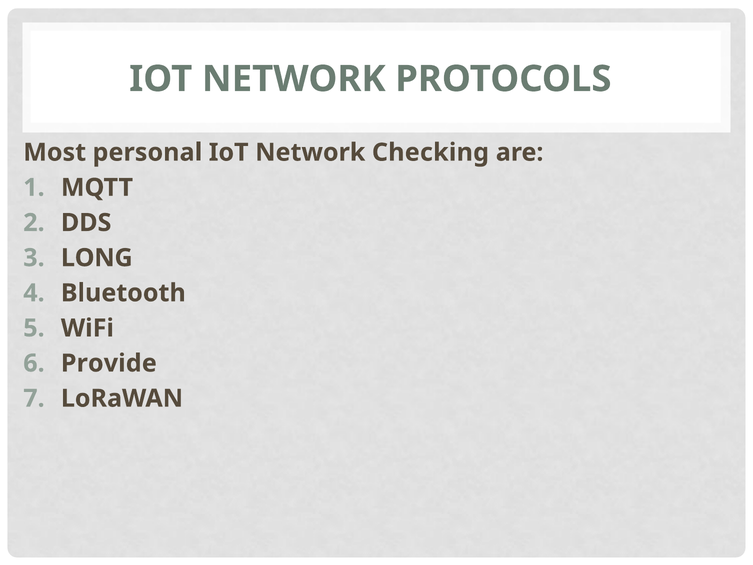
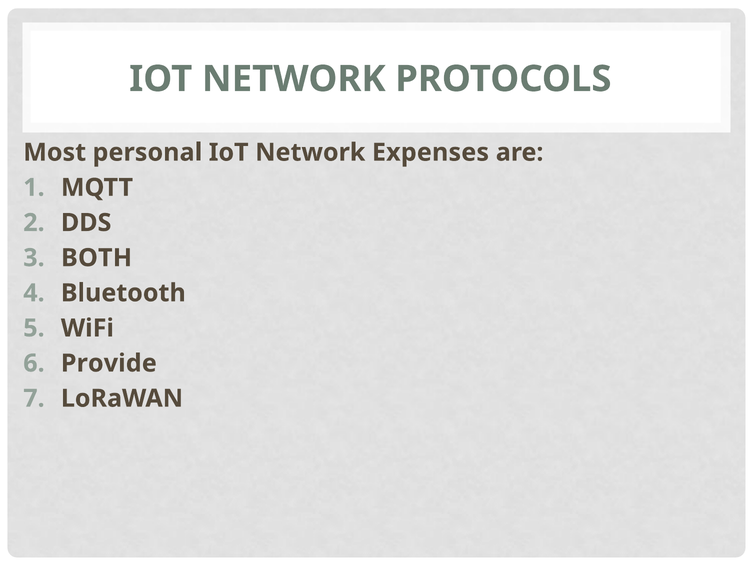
Checking: Checking -> Expenses (430, 152)
LONG: LONG -> BOTH (97, 258)
